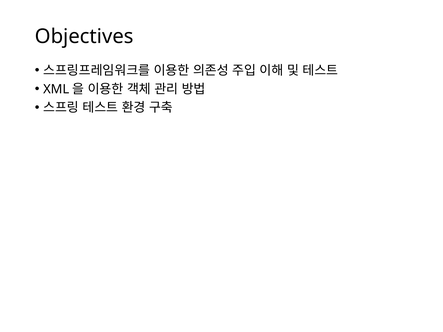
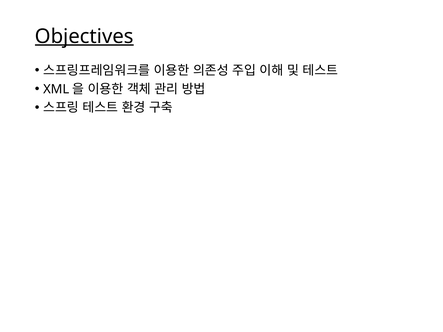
Objectives underline: none -> present (84, 36)
